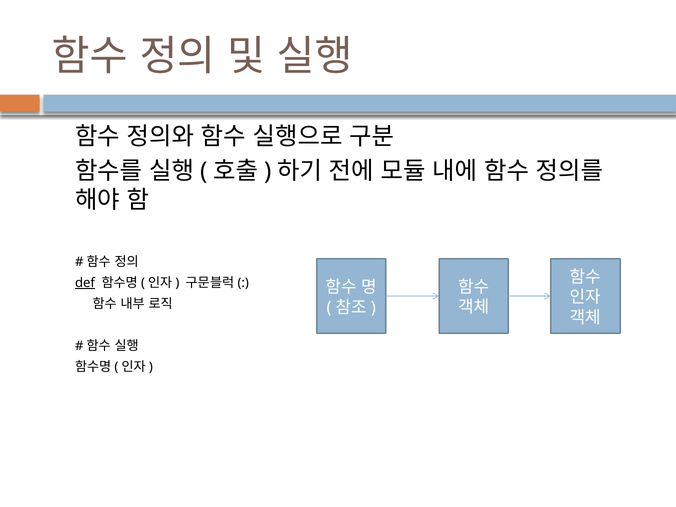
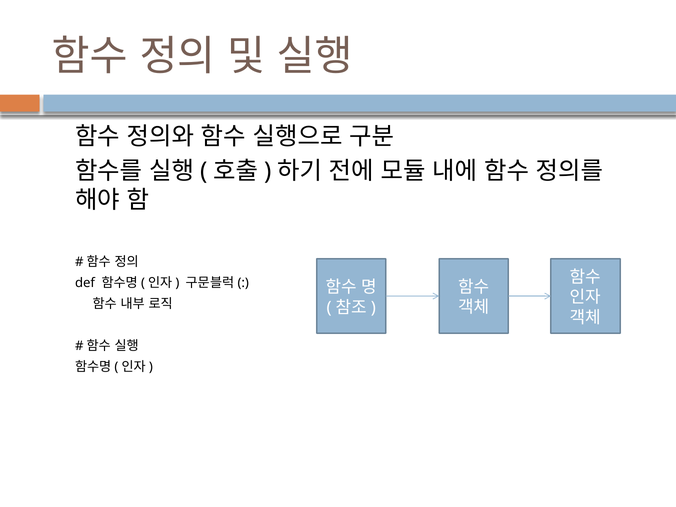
def underline: present -> none (85, 283)
